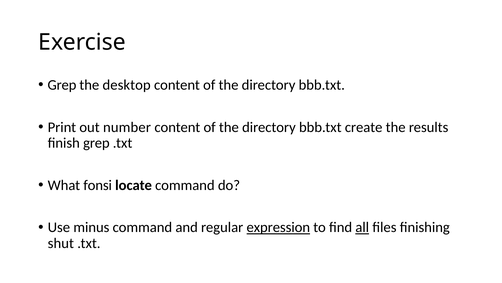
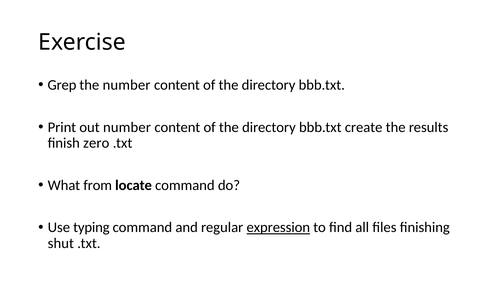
the desktop: desktop -> number (127, 85)
finish grep: grep -> zero (96, 143)
fonsi: fonsi -> from (98, 185)
minus: minus -> typing (91, 227)
all underline: present -> none (362, 227)
